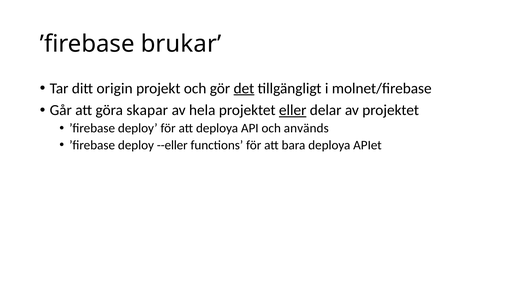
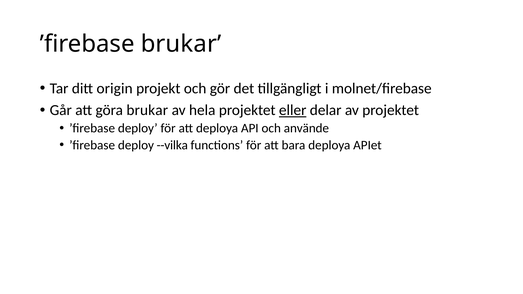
det underline: present -> none (244, 88)
göra skapar: skapar -> brukar (147, 110)
används: används -> använde (306, 128)
--eller: --eller -> --vilka (172, 145)
